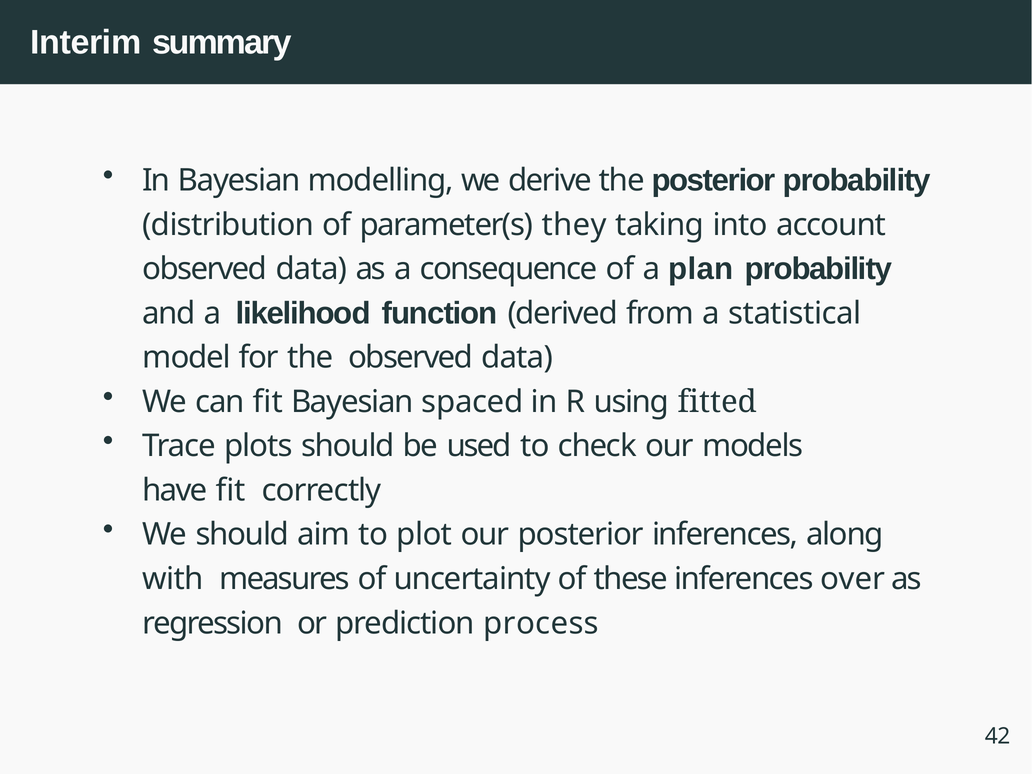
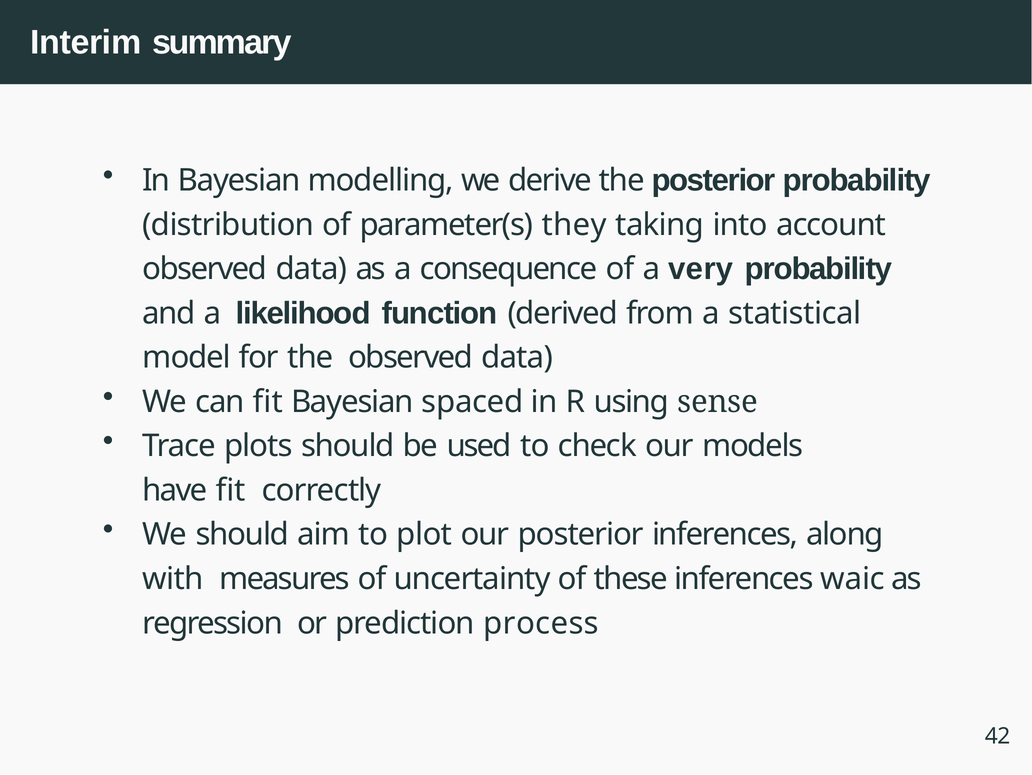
plan: plan -> very (701, 269)
fitted: fitted -> sense (718, 402)
over: over -> waic (853, 579)
